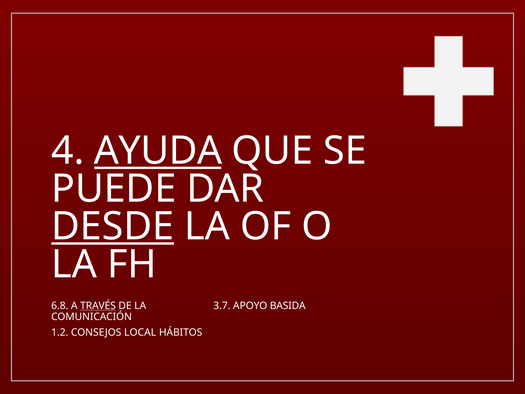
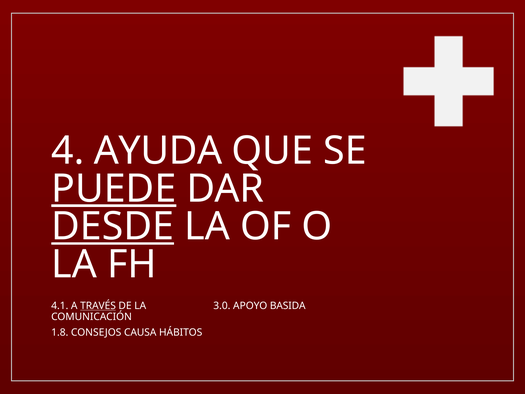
AYUDA underline: present -> none (158, 151)
PUEDE underline: none -> present (114, 189)
6.8: 6.8 -> 4.1 (60, 306)
3.7: 3.7 -> 3.0 (222, 306)
1.2: 1.2 -> 1.8 (60, 332)
LOCAL: LOCAL -> CAUSA (140, 332)
